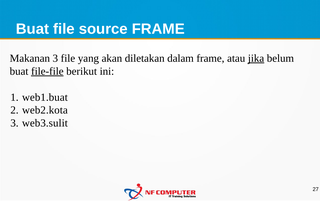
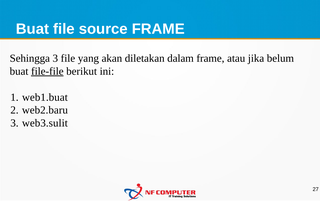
Makanan: Makanan -> Sehingga (30, 58)
jika underline: present -> none (256, 58)
web2.kota: web2.kota -> web2.baru (45, 111)
